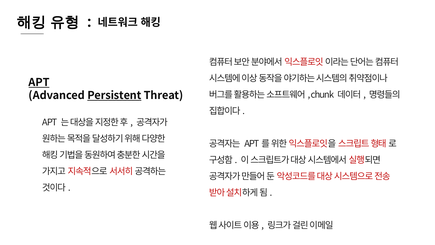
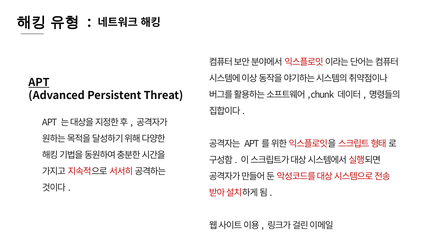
Persistent underline: present -> none (114, 95)
